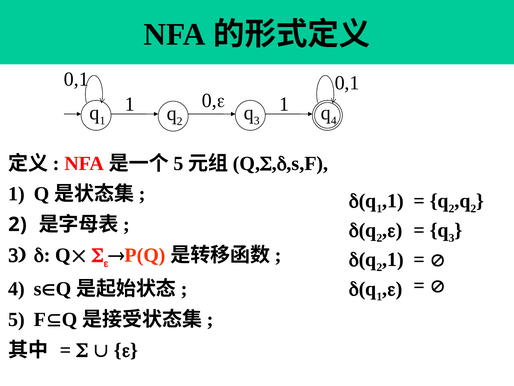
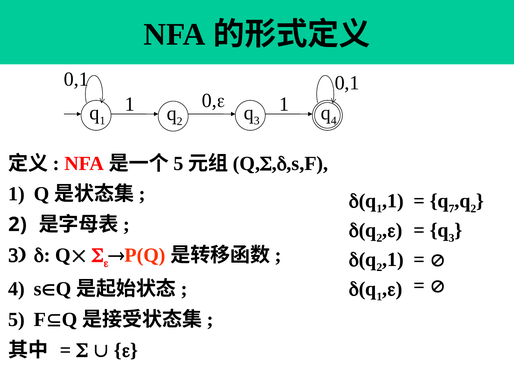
2: 2 -> 7 (452, 208)
